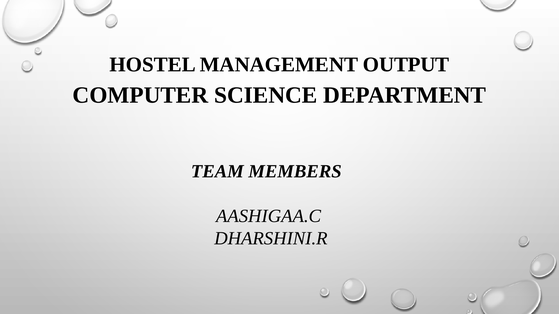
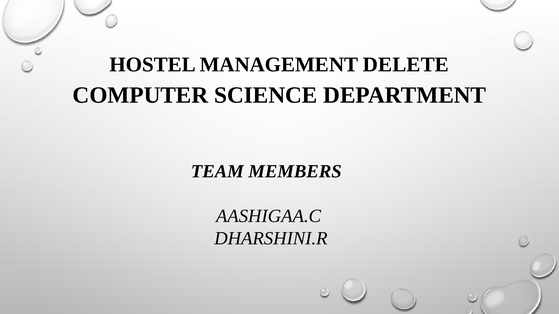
OUTPUT: OUTPUT -> DELETE (406, 65)
